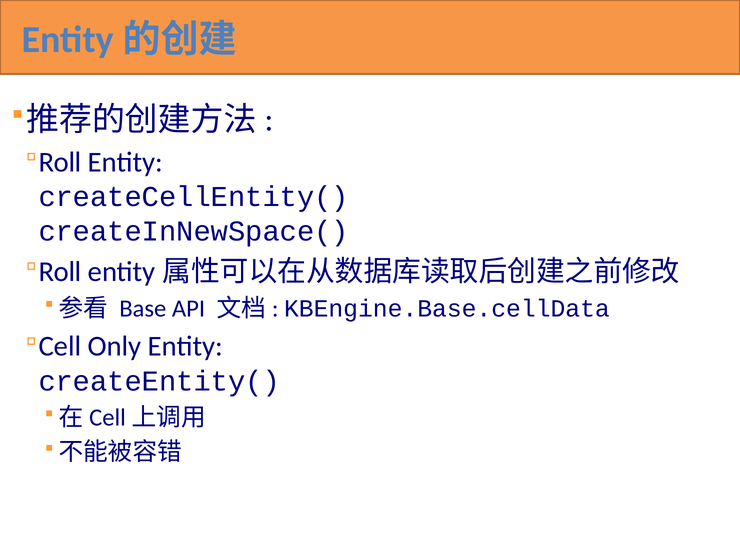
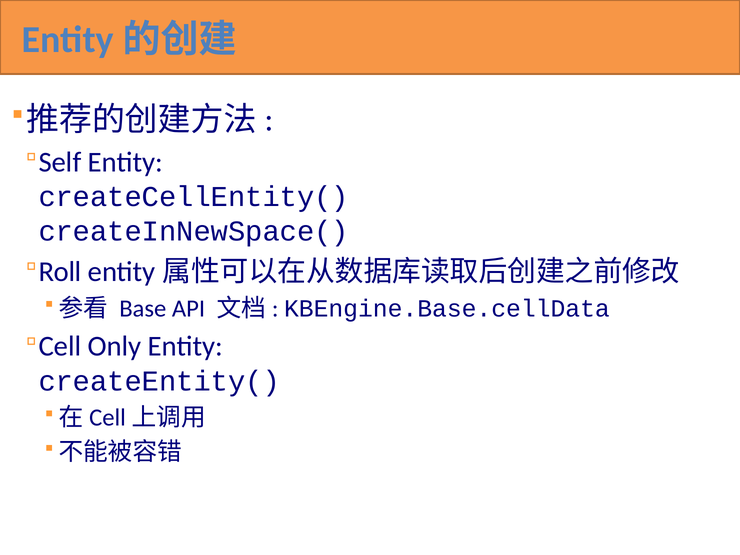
Roll: Roll -> Self (60, 162)
